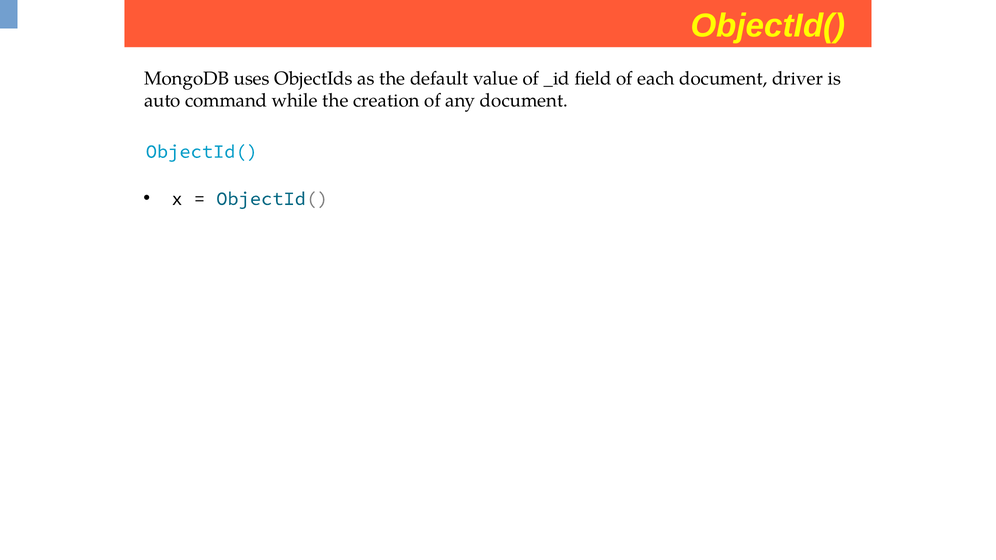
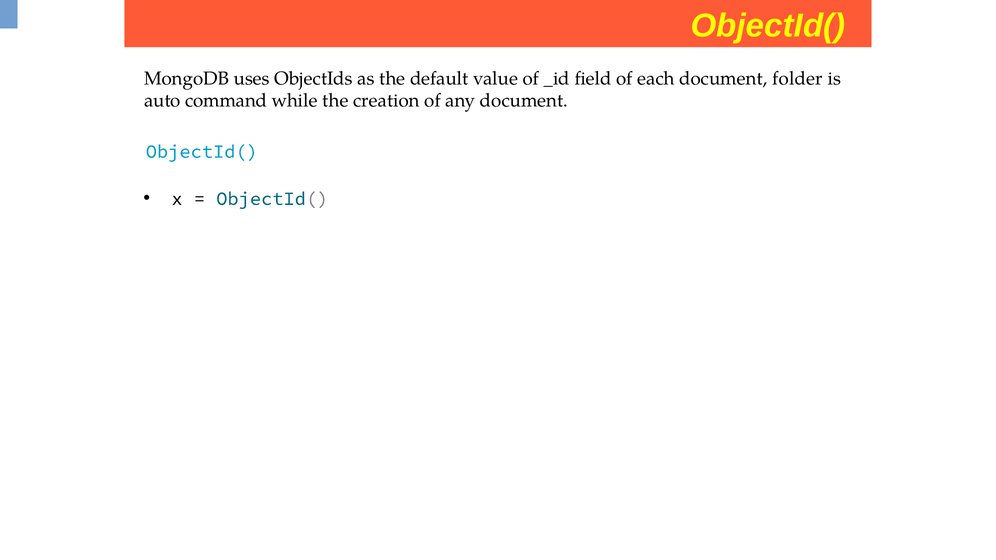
driver: driver -> folder (798, 78)
